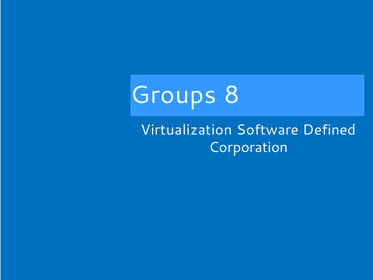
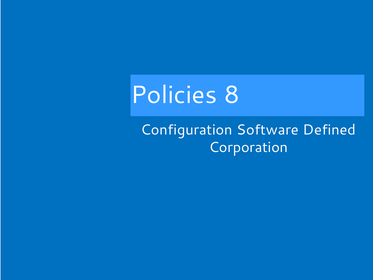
Groups: Groups -> Policies (174, 95)
Virtualization: Virtualization -> Configuration (187, 130)
